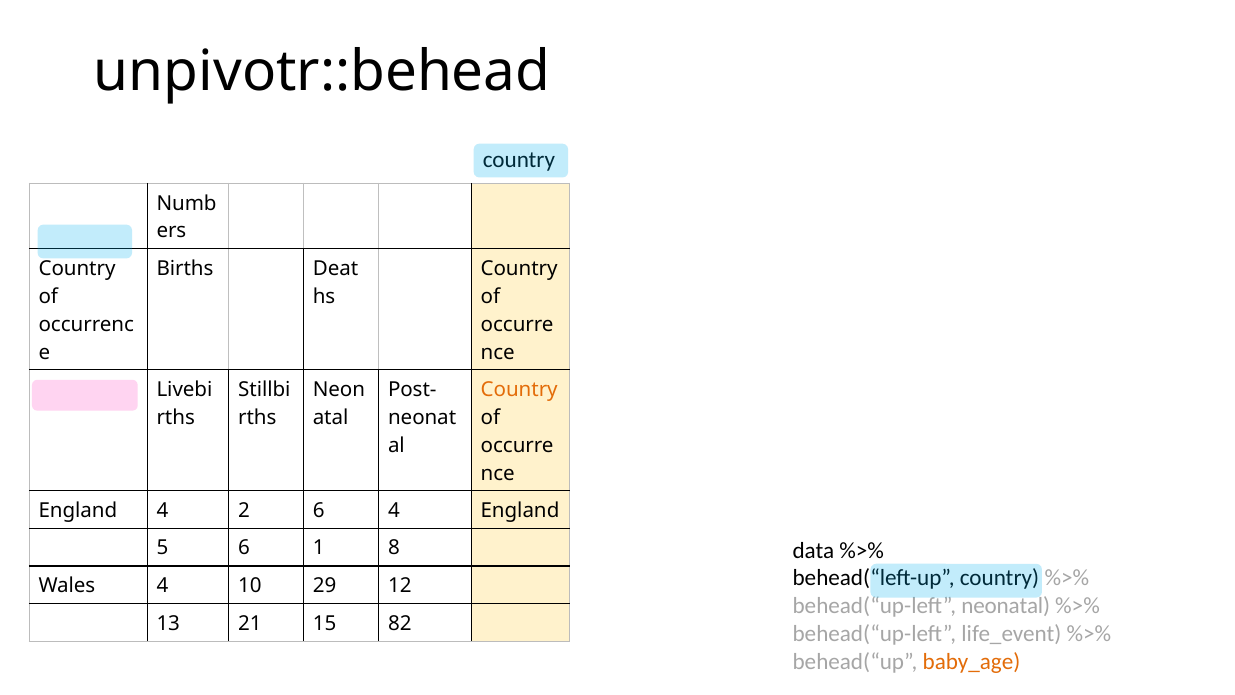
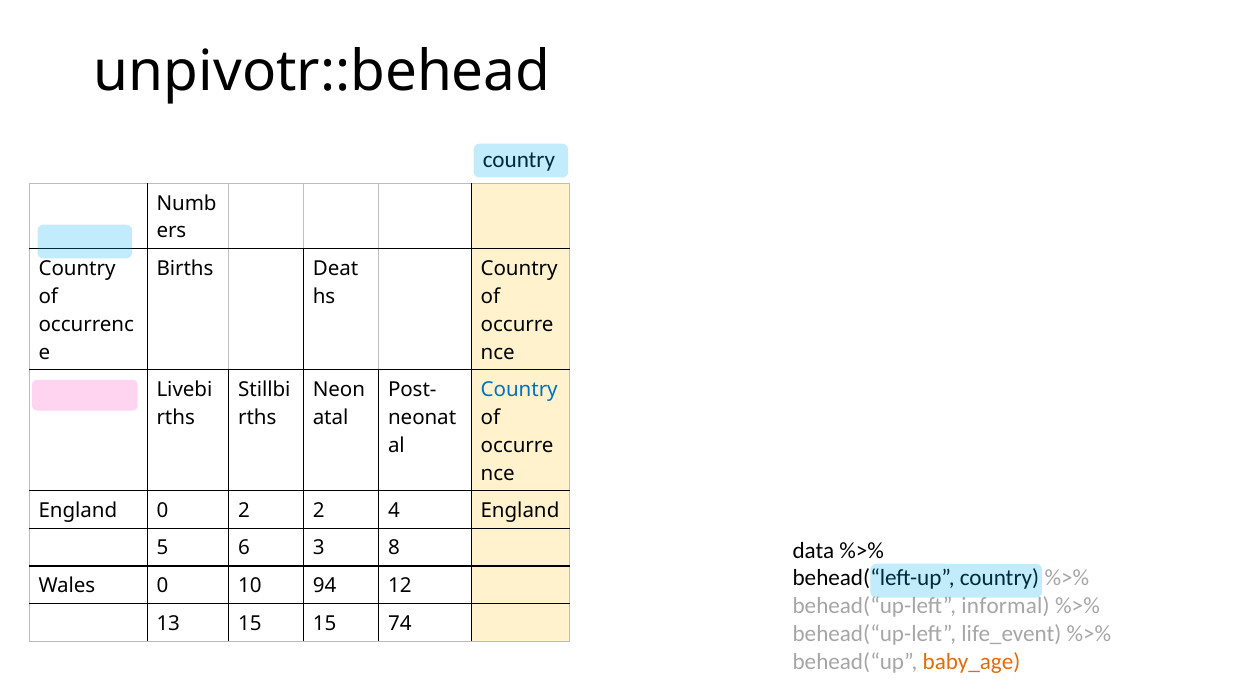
Country colour: orange -> blue (519, 389)
England 4: 4 -> 0 (162, 510)
2 6: 6 -> 2 (319, 510)
1: 1 -> 3 (319, 548)
Wales 4: 4 -> 0 (162, 585)
29: 29 -> 94 (325, 585)
neonatal: neonatal -> informal (1006, 606)
13 21: 21 -> 15 (250, 623)
82: 82 -> 74 (400, 623)
